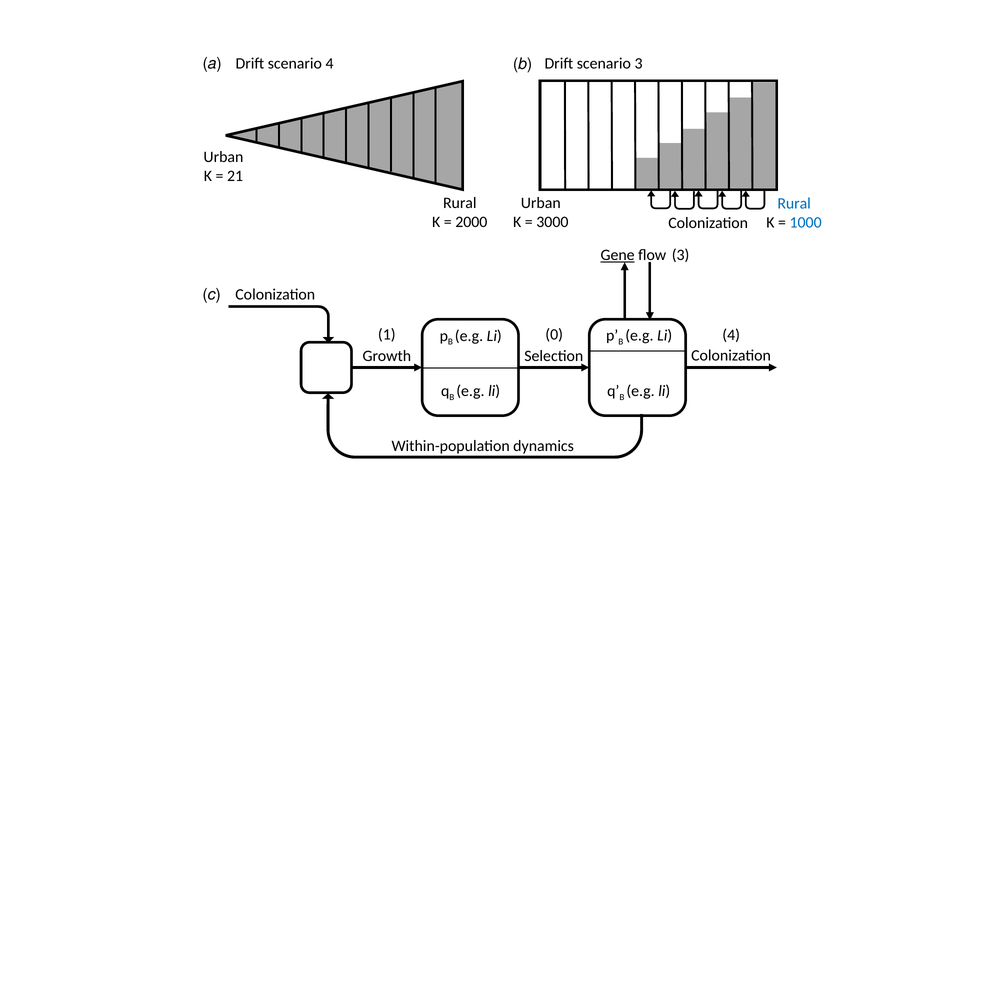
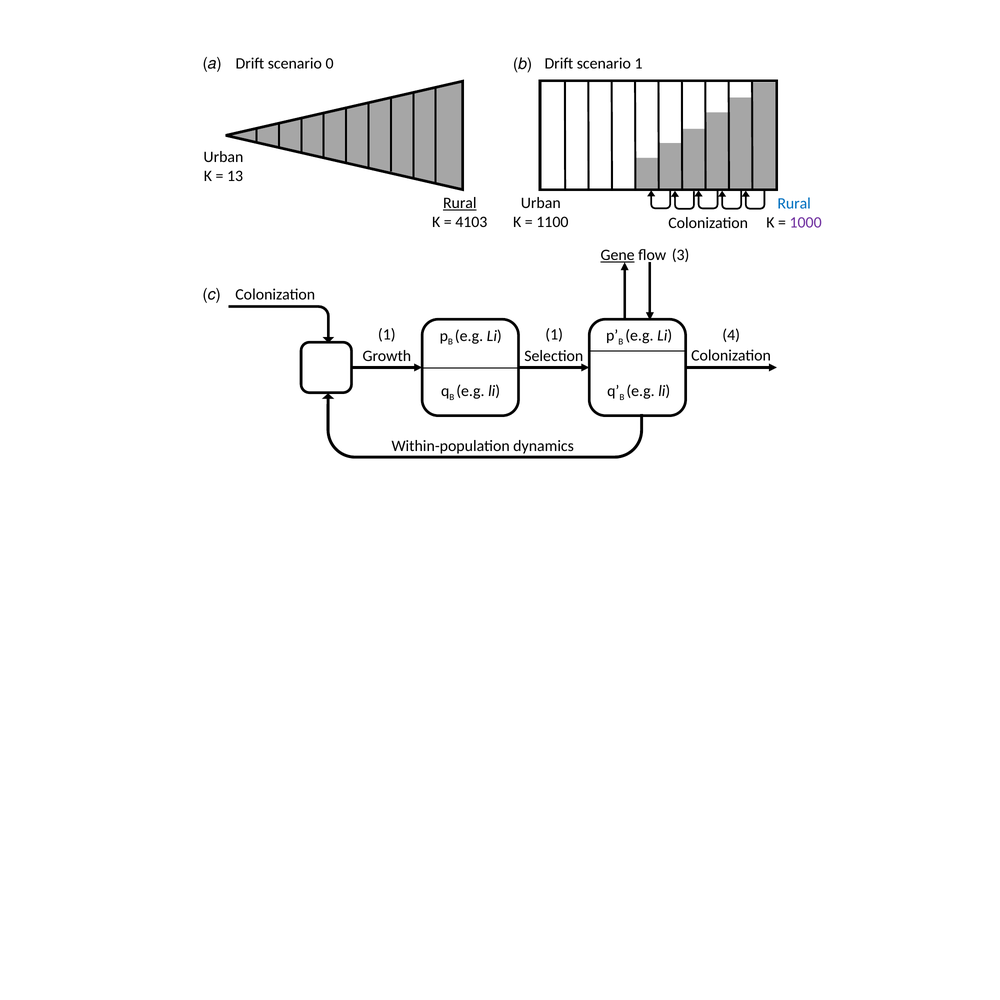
scenario 4: 4 -> 0 (330, 64)
scenario 3: 3 -> 1 (639, 64)
21: 21 -> 13 (235, 176)
Rural underline: none -> present (460, 203)
2000: 2000 -> 4103 (471, 222)
3000: 3000 -> 1100 (552, 222)
1000 colour: blue -> purple (806, 223)
1 0: 0 -> 1 (554, 334)
